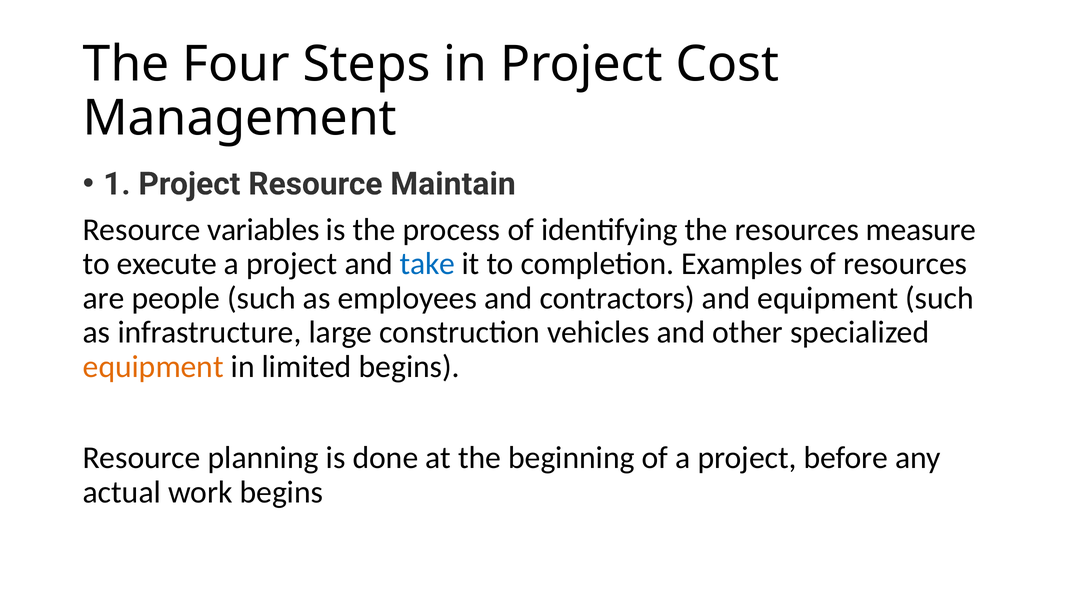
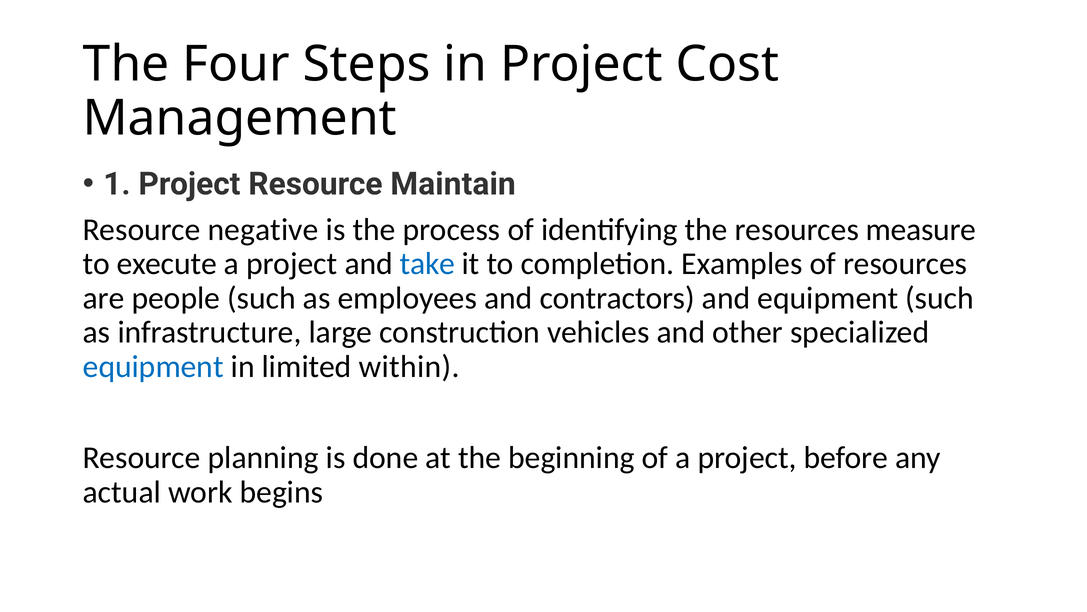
variables: variables -> negative (263, 229)
equipment colour: orange -> blue (153, 366)
limited begins: begins -> within (409, 366)
